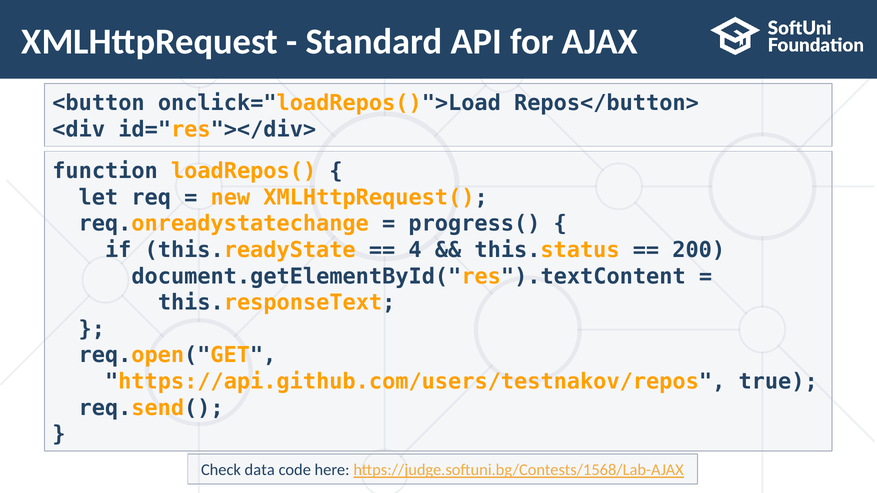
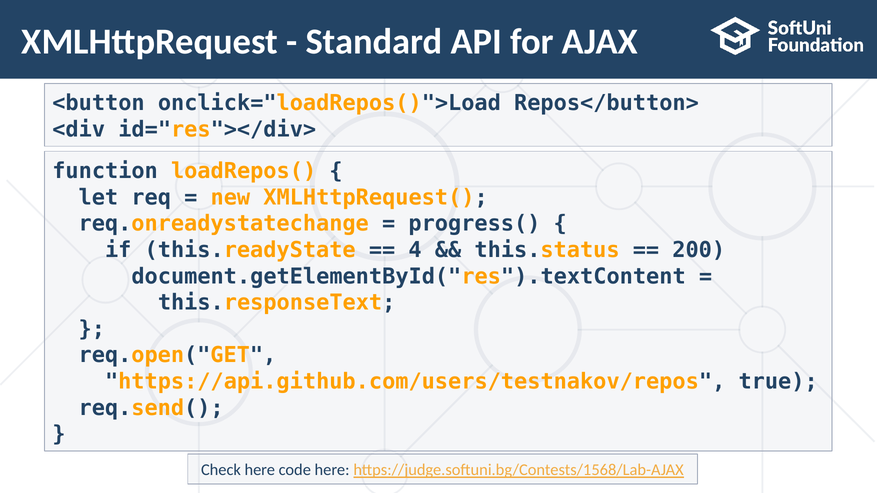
Check data: data -> here (260, 470)
